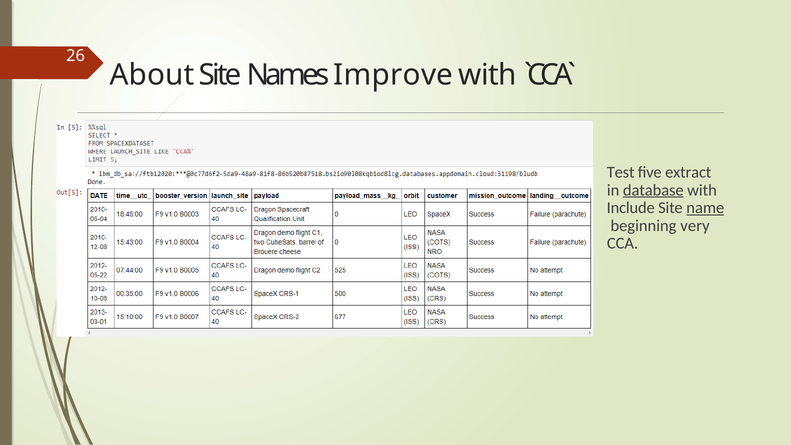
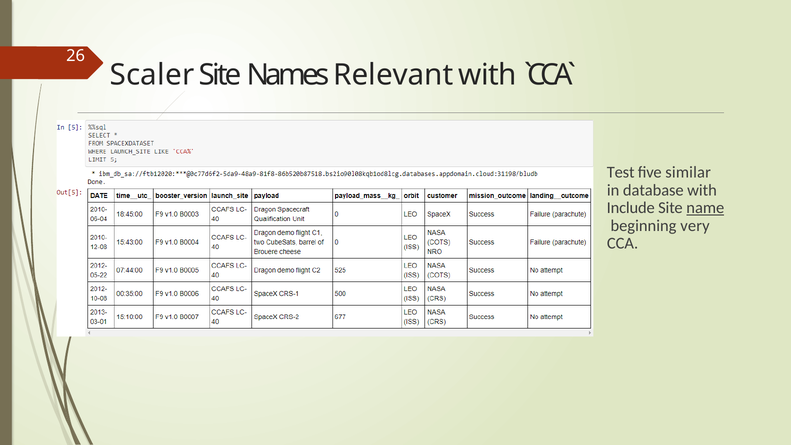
About: About -> Scaler (152, 75)
Improve: Improve -> Relevant (393, 75)
extract: extract -> similar (688, 172)
database underline: present -> none (653, 190)
